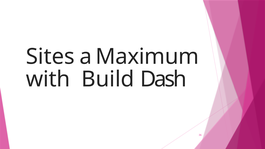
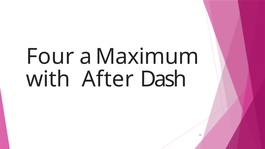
Sites: Sites -> Four (50, 57)
Build: Build -> After (108, 79)
